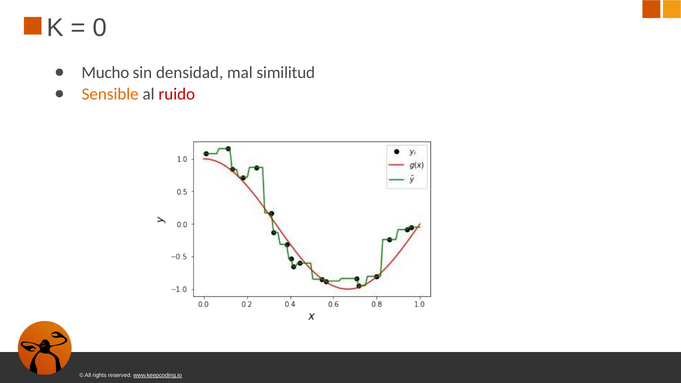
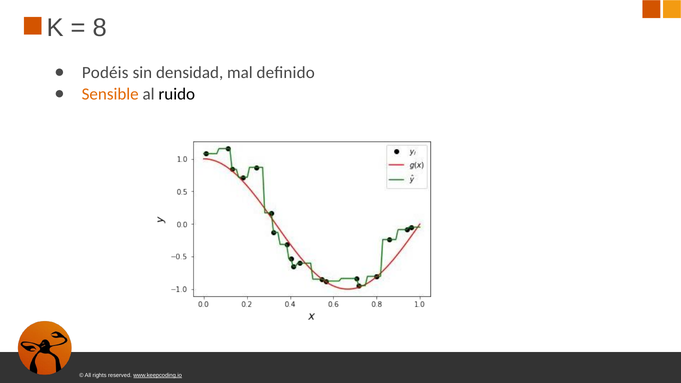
0: 0 -> 8 (100, 28)
Mucho: Mucho -> Podéis (105, 73)
similitud: similitud -> deﬁnido (286, 73)
ruido colour: red -> black (177, 94)
